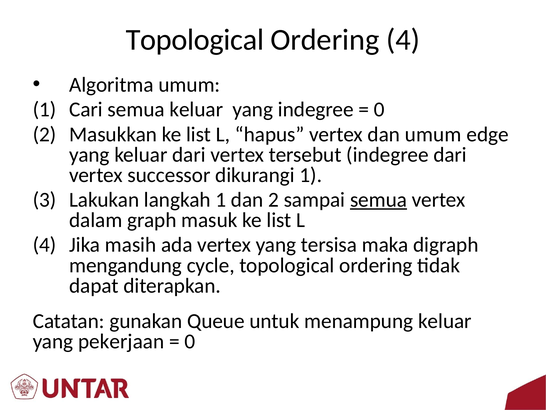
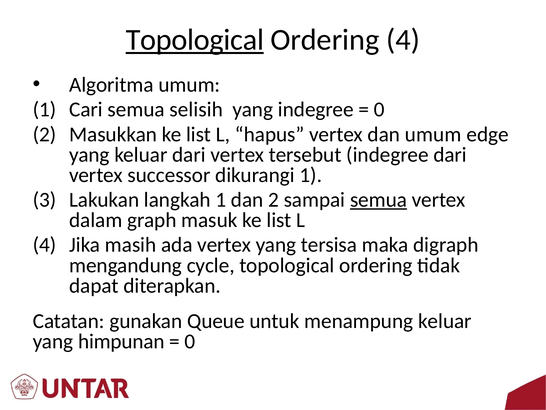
Topological underline: none -> present (195, 40)
semua keluar: keluar -> selisih (196, 110)
pekerjaan: pekerjaan -> himpunan (121, 341)
